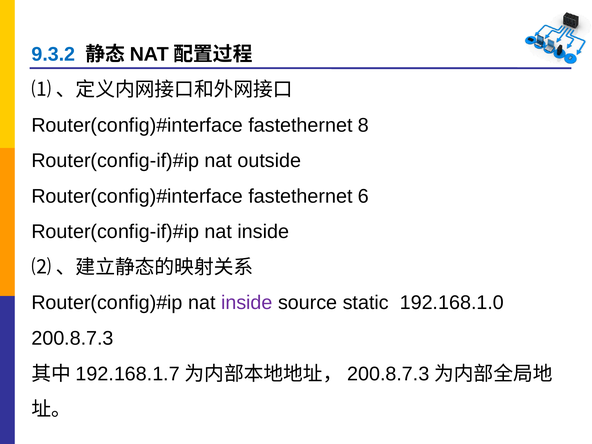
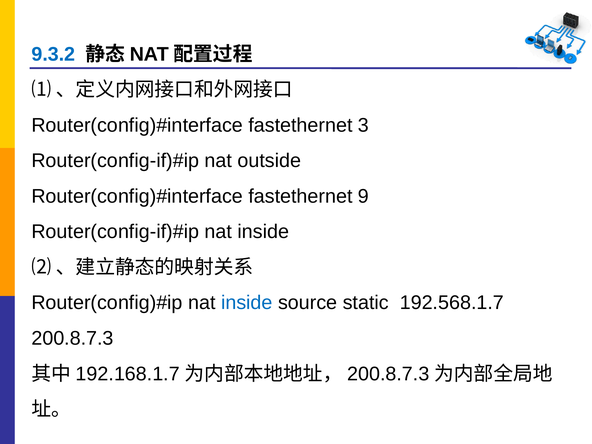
8: 8 -> 3 (363, 125)
6: 6 -> 9 (363, 196)
inside colour: purple -> blue (247, 303)
192.168.1.0: 192.168.1.0 -> 192.568.1.7 (452, 303)
